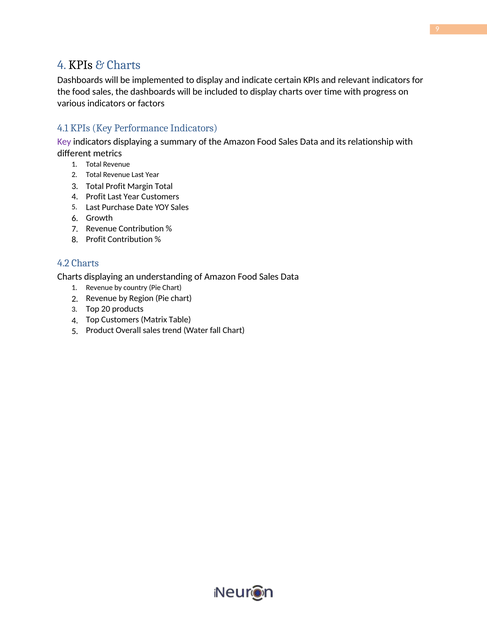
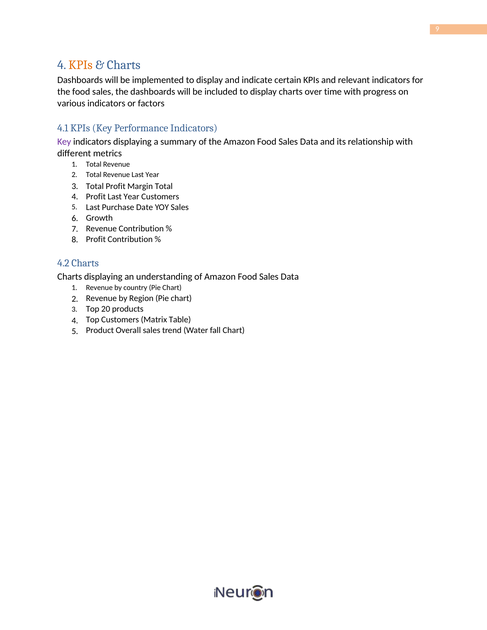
KPIs colour: black -> orange (81, 65)
